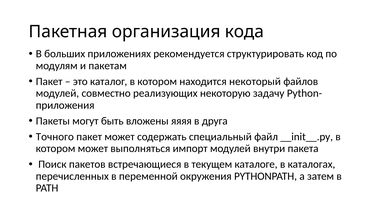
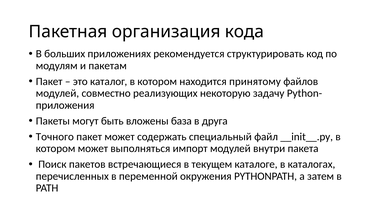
некоторый: некоторый -> принятому (255, 81)
яяяя: яяяя -> база (181, 121)
